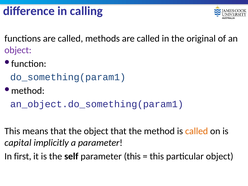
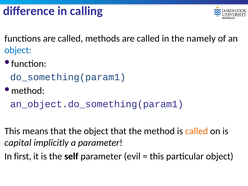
original: original -> namely (201, 39)
object colour: purple -> blue (18, 50)
parameter this: this -> evil (132, 156)
